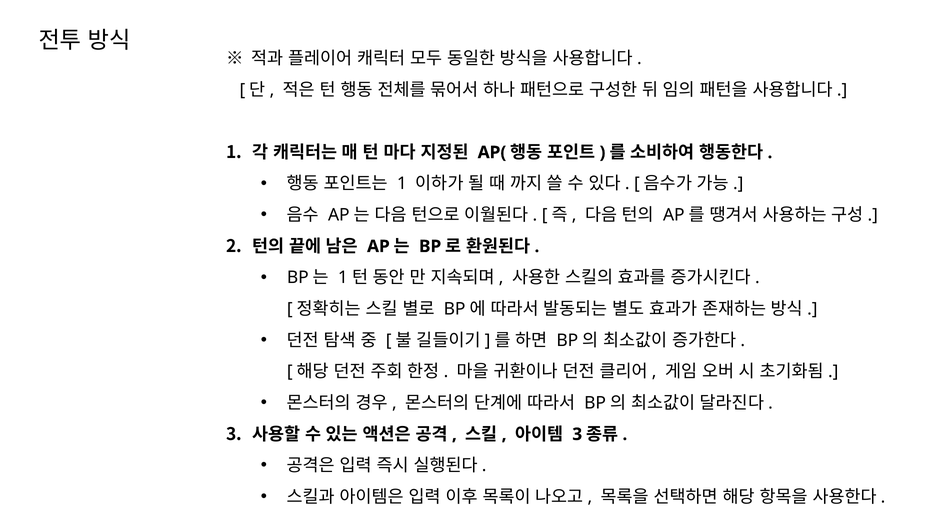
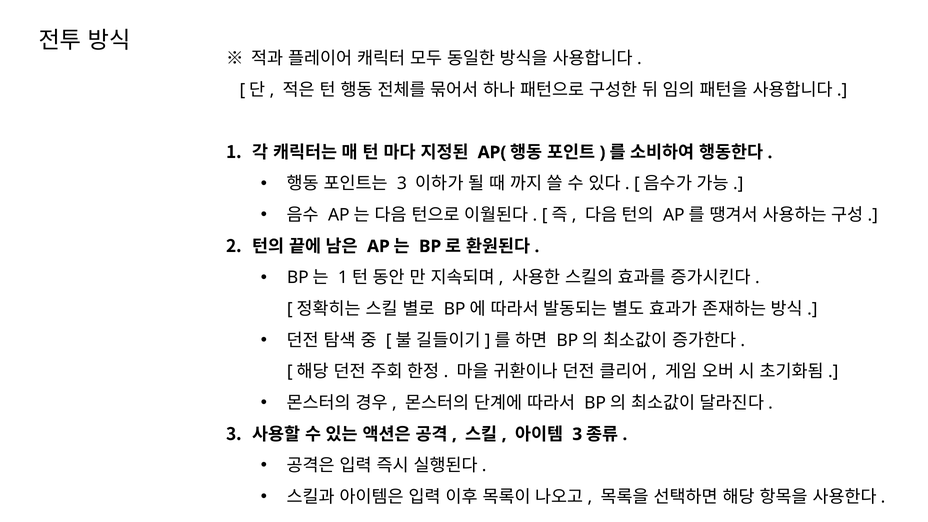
1: 1 -> 3 (402, 184)
